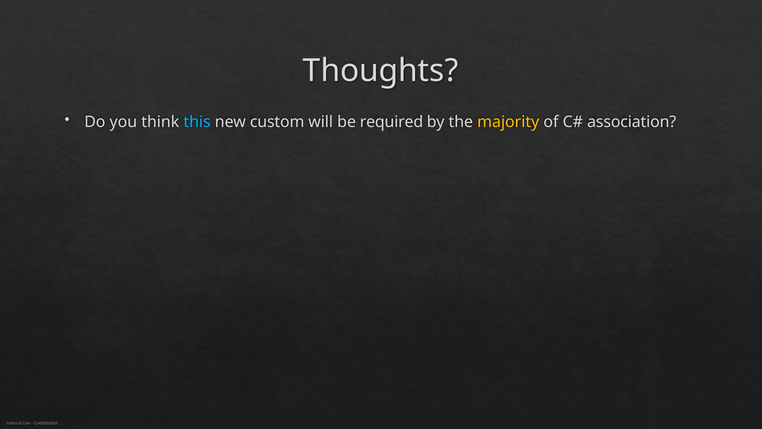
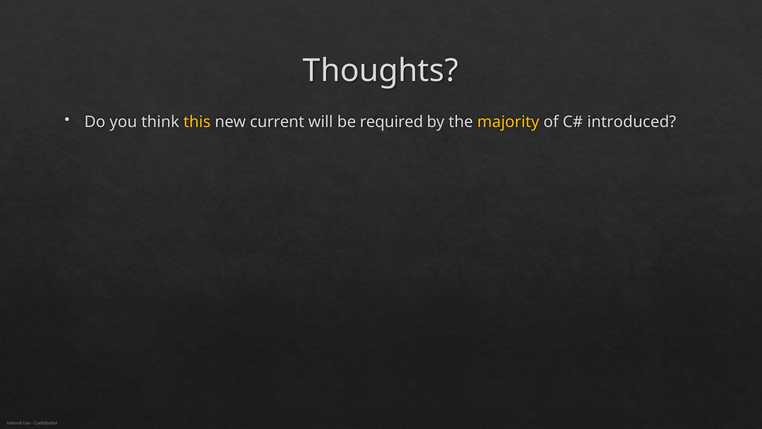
this colour: light blue -> yellow (197, 122)
custom: custom -> current (277, 122)
association: association -> introduced (632, 122)
